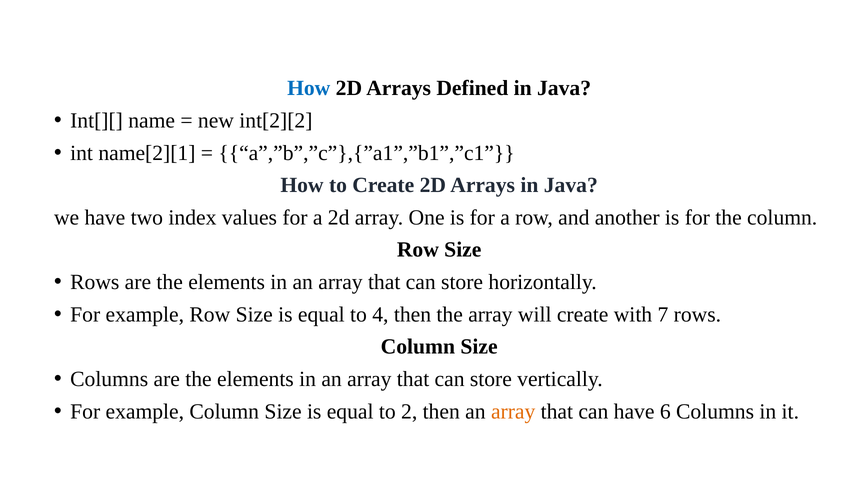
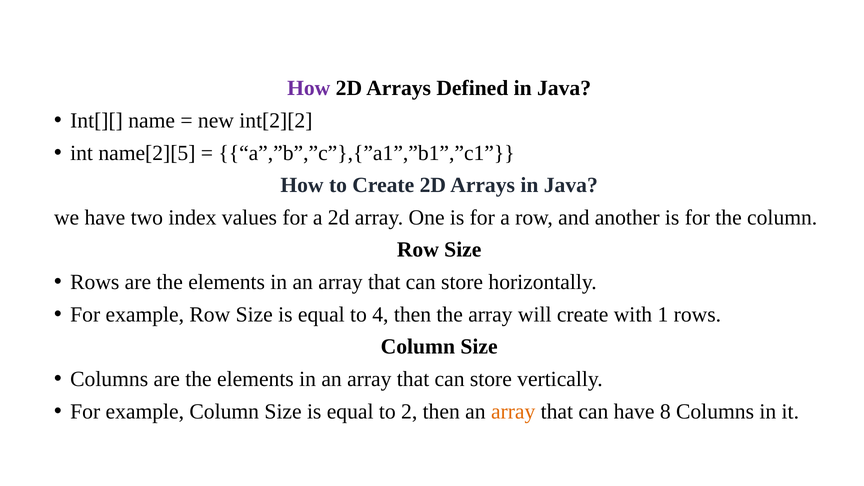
How colour: blue -> purple (309, 88)
name[2][1: name[2][1 -> name[2][5 (147, 153)
7: 7 -> 1 (663, 314)
6: 6 -> 8 (665, 411)
